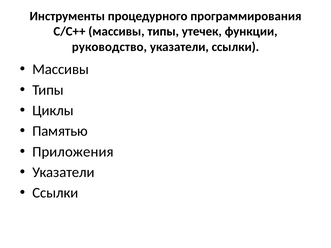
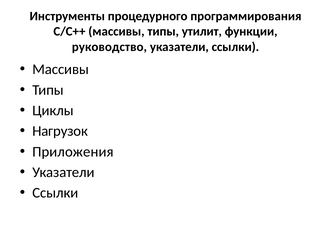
утечек: утечек -> утилит (202, 32)
Памятью: Памятью -> Нагрузок (60, 131)
